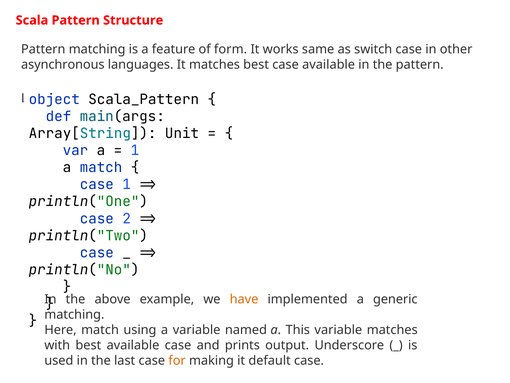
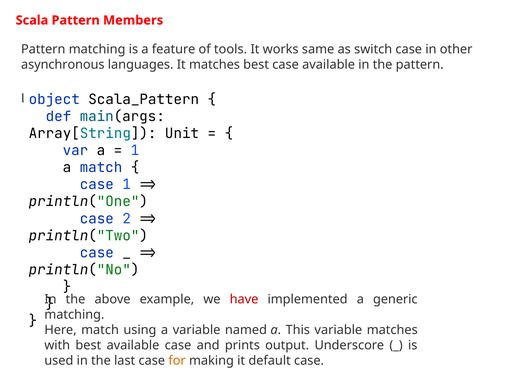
Structure: Structure -> Members (133, 20)
form: form -> tools (231, 49)
have colour: orange -> red (244, 299)
